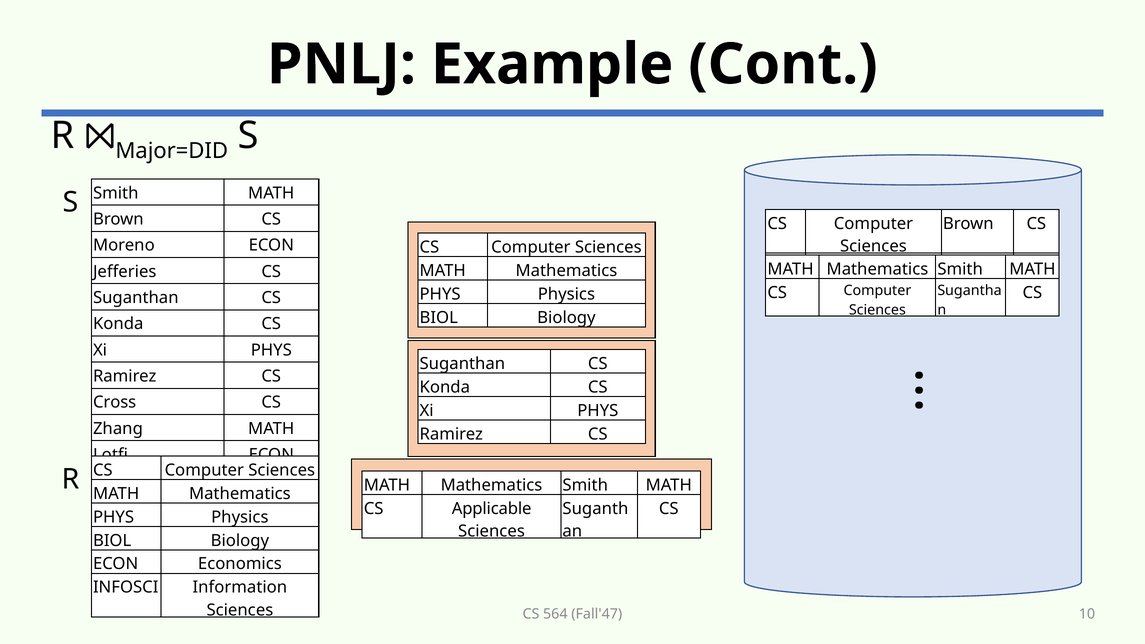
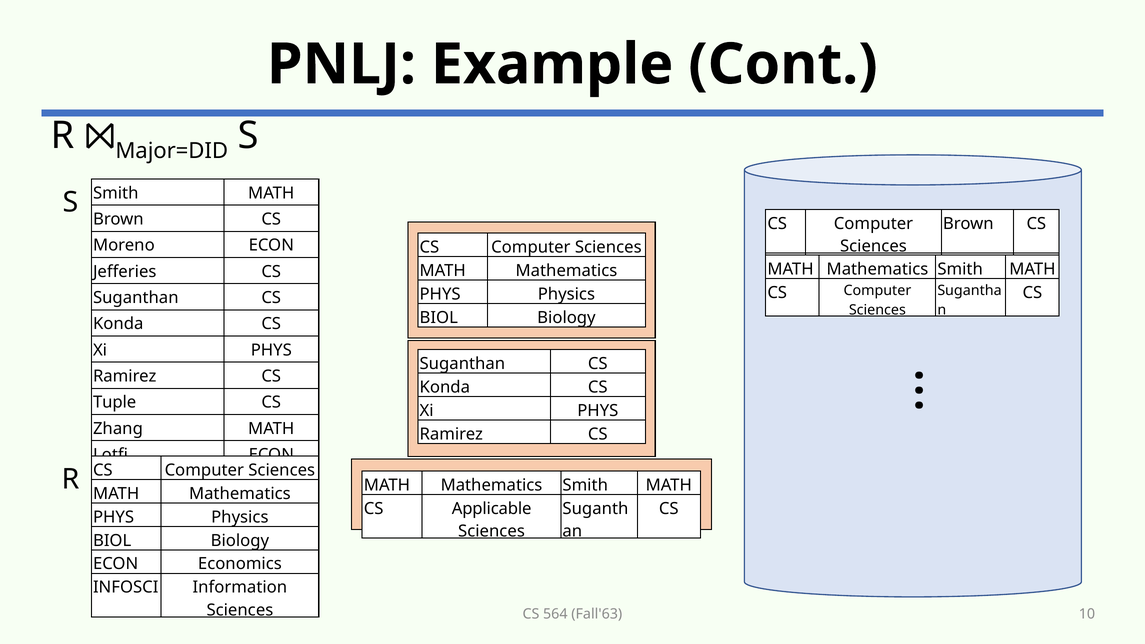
Cross: Cross -> Tuple (115, 402)
Fall'47: Fall'47 -> Fall'63 (597, 614)
